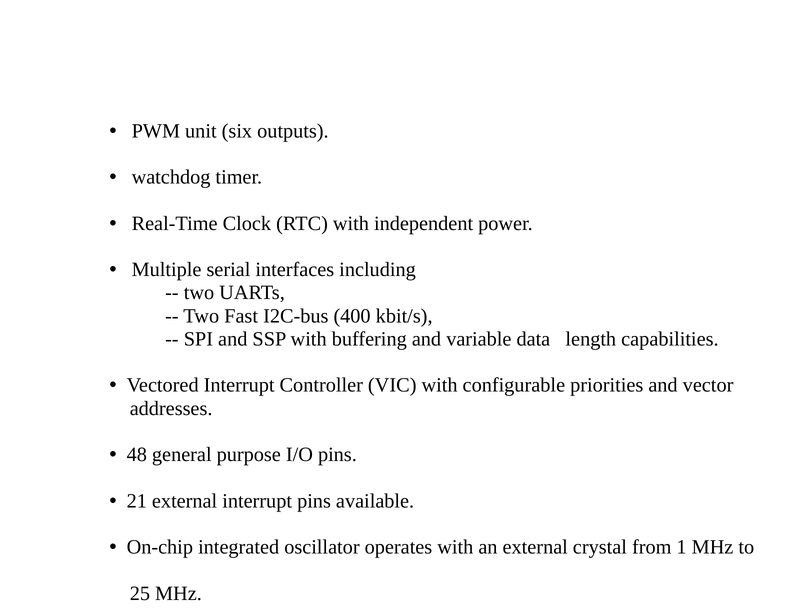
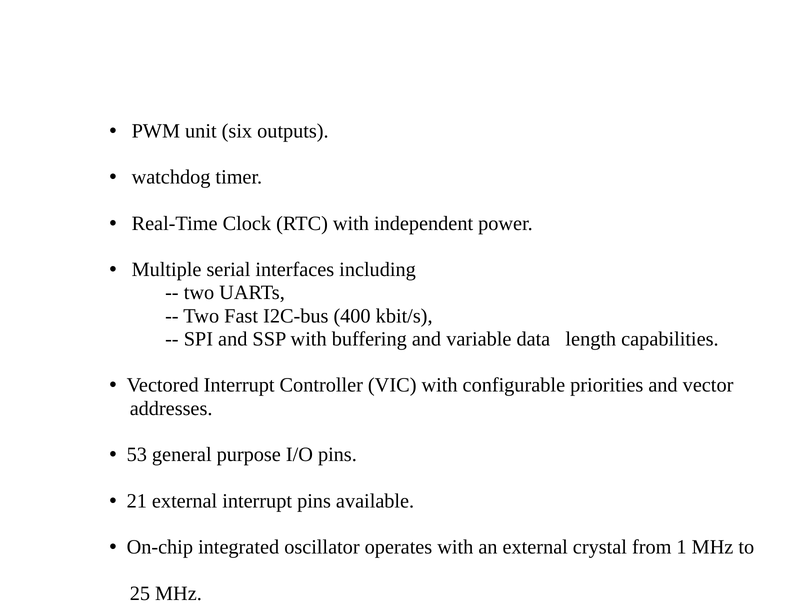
48: 48 -> 53 (137, 455)
